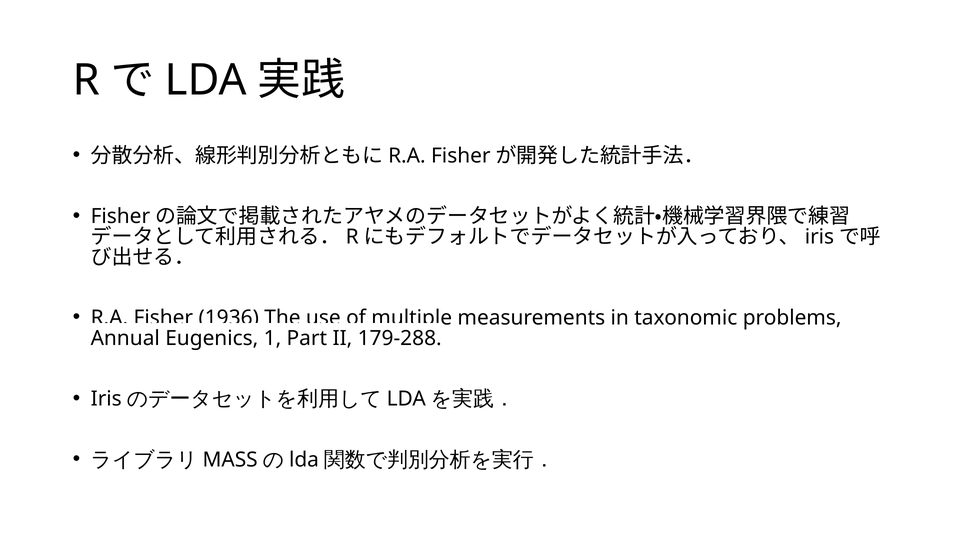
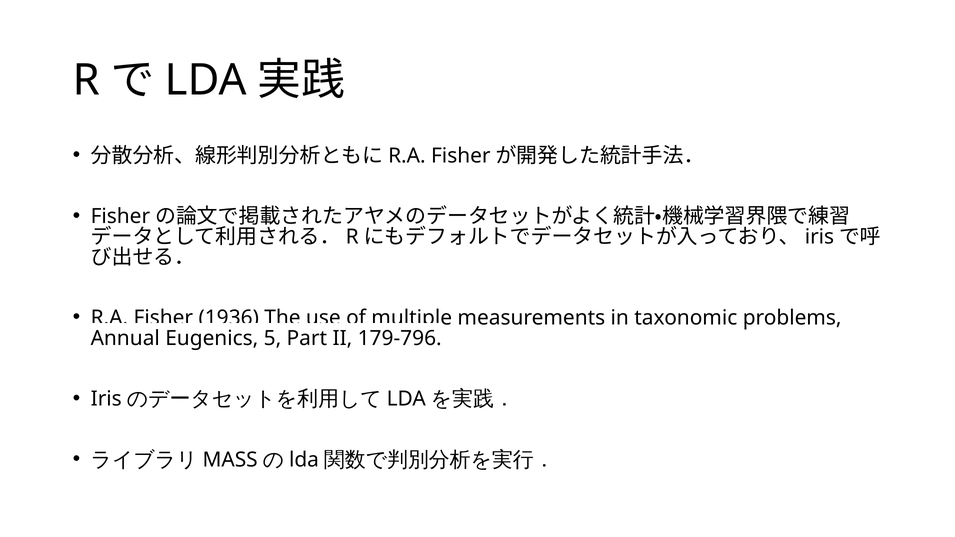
1: 1 -> 5 (272, 338)
179-288: 179-288 -> 179-796 (400, 338)
